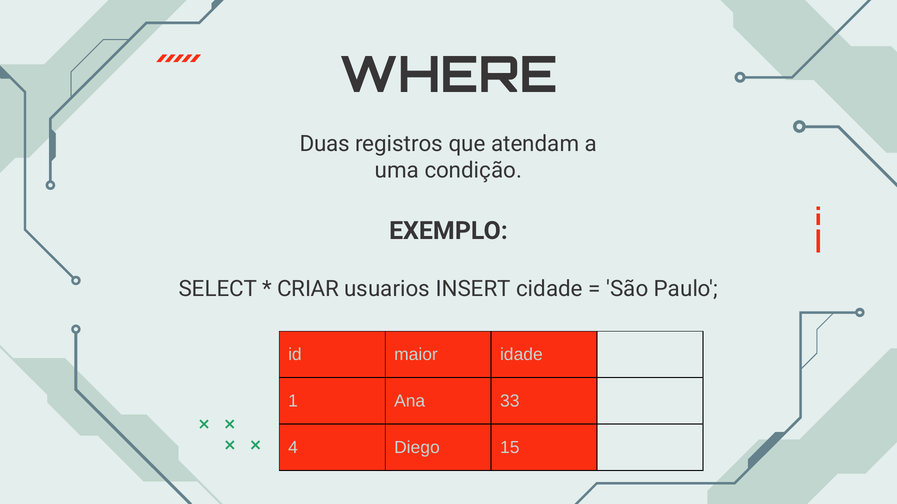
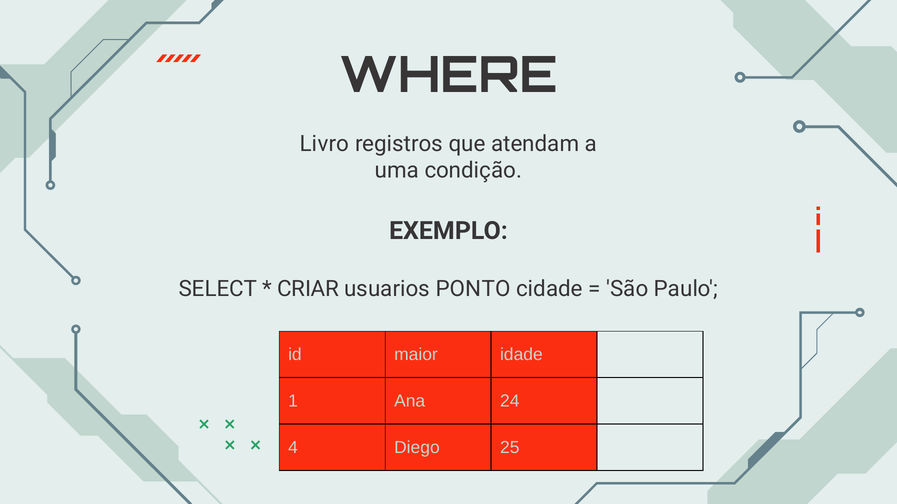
Duas: Duas -> Livro (324, 144)
INSERT: INSERT -> PONTO (473, 289)
33: 33 -> 24 (510, 402)
15: 15 -> 25 (510, 448)
